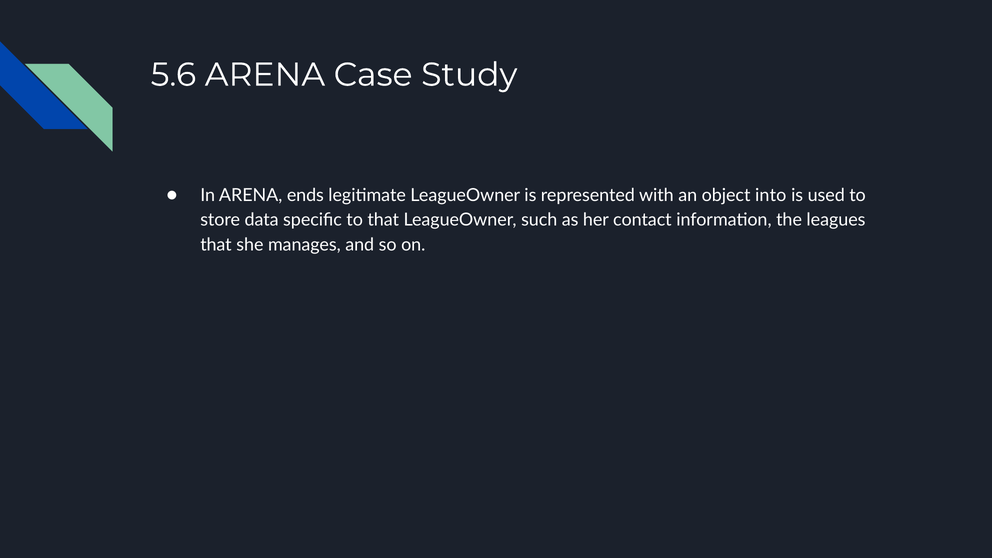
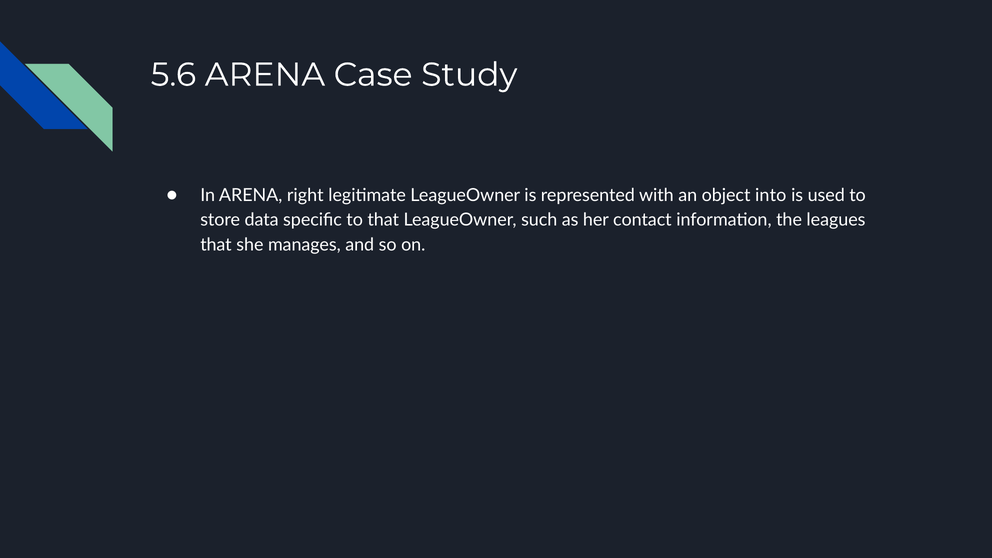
ends: ends -> right (305, 195)
